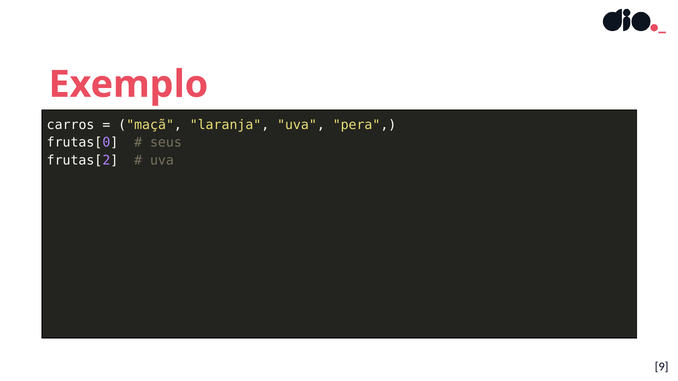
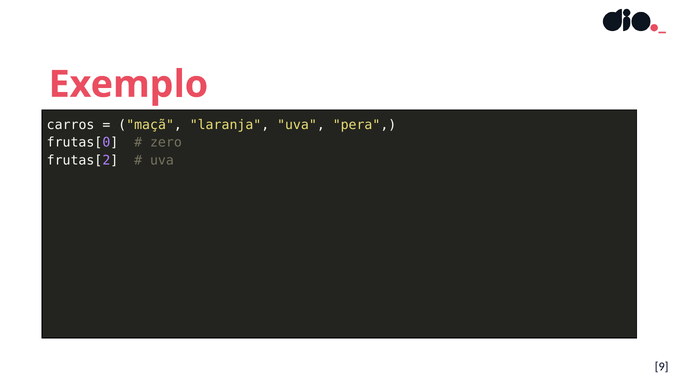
seus: seus -> zero (166, 143)
